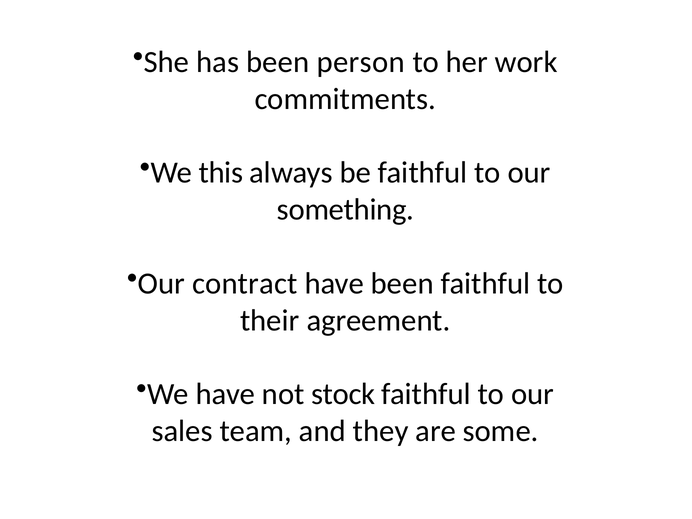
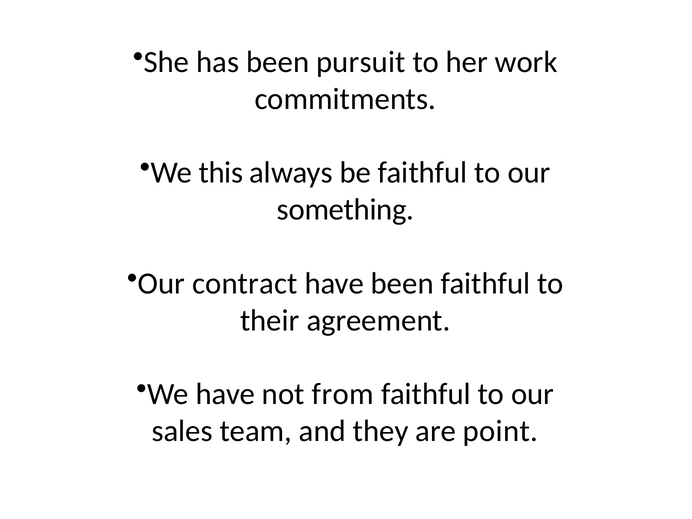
person: person -> pursuit (361, 62)
stock: stock -> from (343, 394)
some: some -> point (501, 431)
